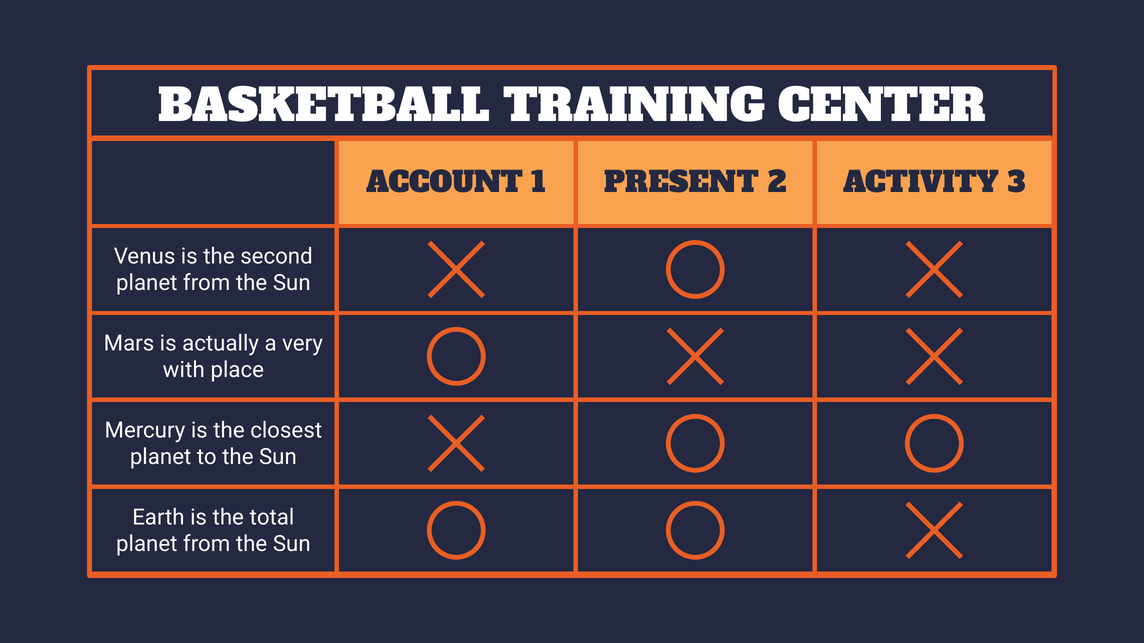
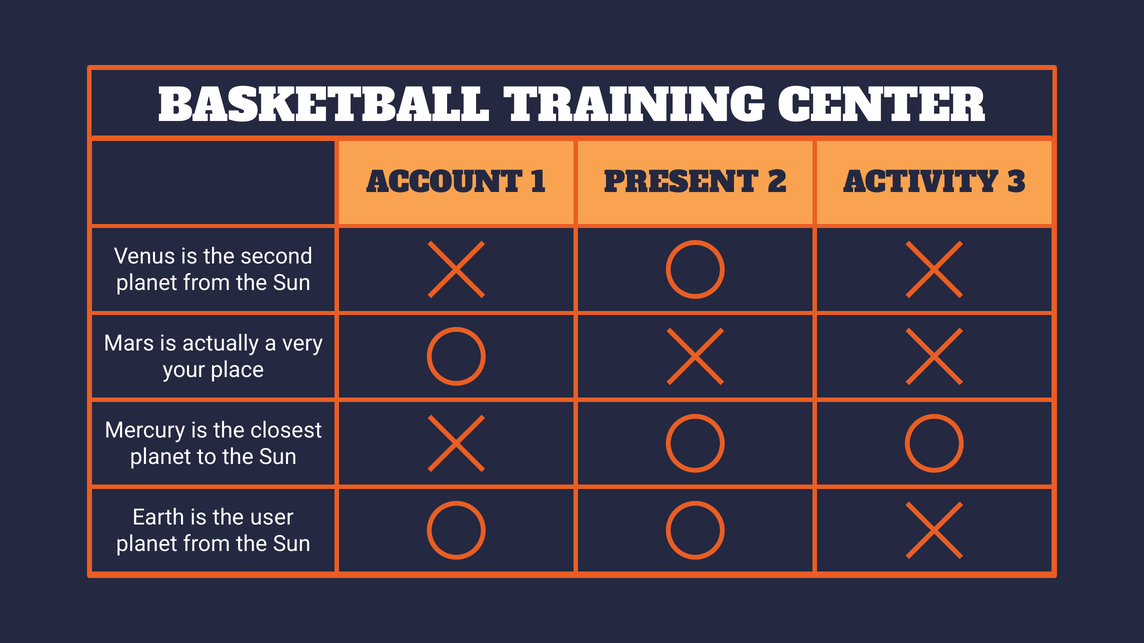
with: with -> your (184, 370)
total: total -> user (272, 518)
